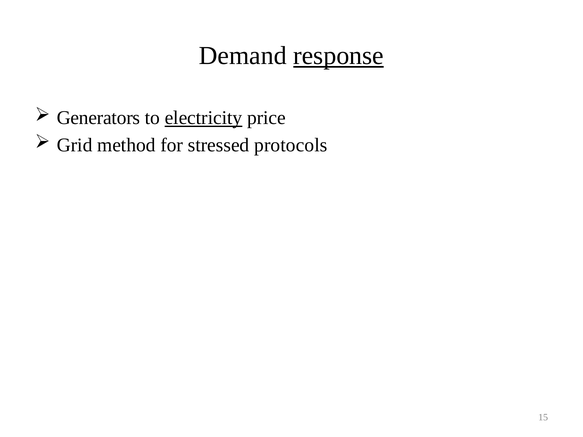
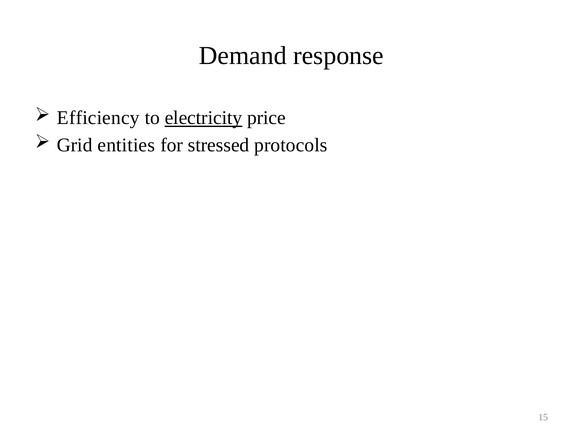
response underline: present -> none (339, 56)
Generators: Generators -> Efficiency (98, 118)
method: method -> entities (126, 145)
